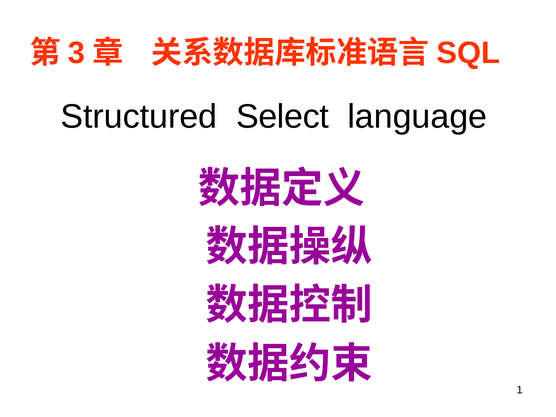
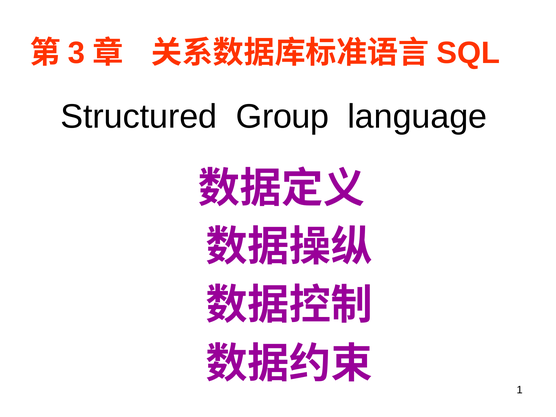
Select: Select -> Group (282, 117)
